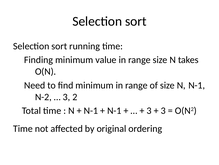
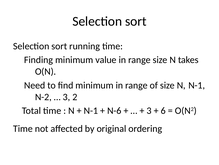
N-1: N-1 -> N-6 (114, 110)
3: 3 -> 6 (163, 110)
